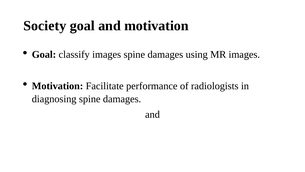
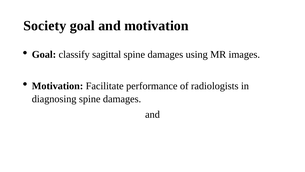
classify images: images -> sagittal (107, 54)
